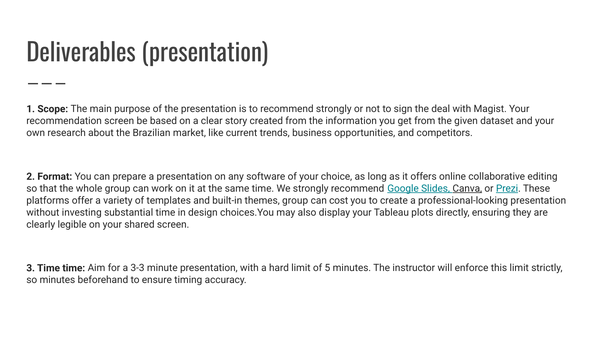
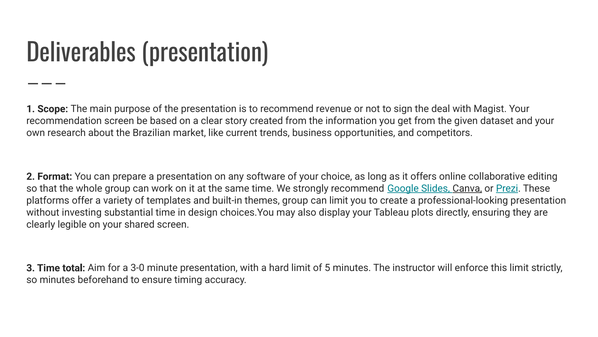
recommend strongly: strongly -> revenue (334, 109)
can cost: cost -> limit (339, 200)
Time time: time -> total (74, 268)
3-3: 3-3 -> 3-0 (138, 268)
